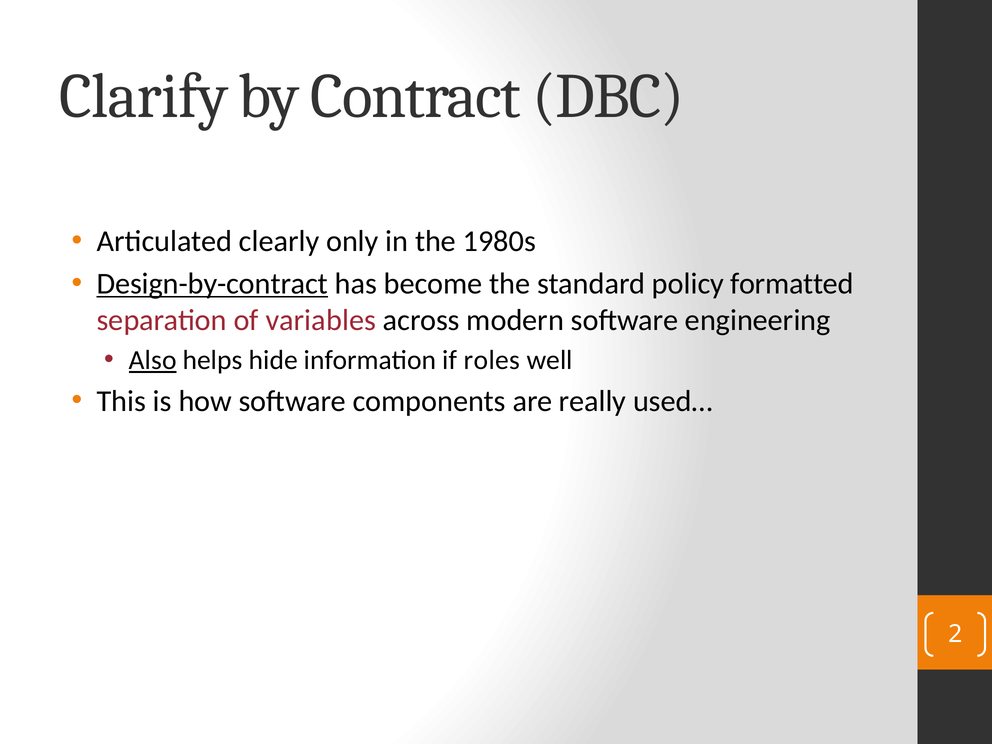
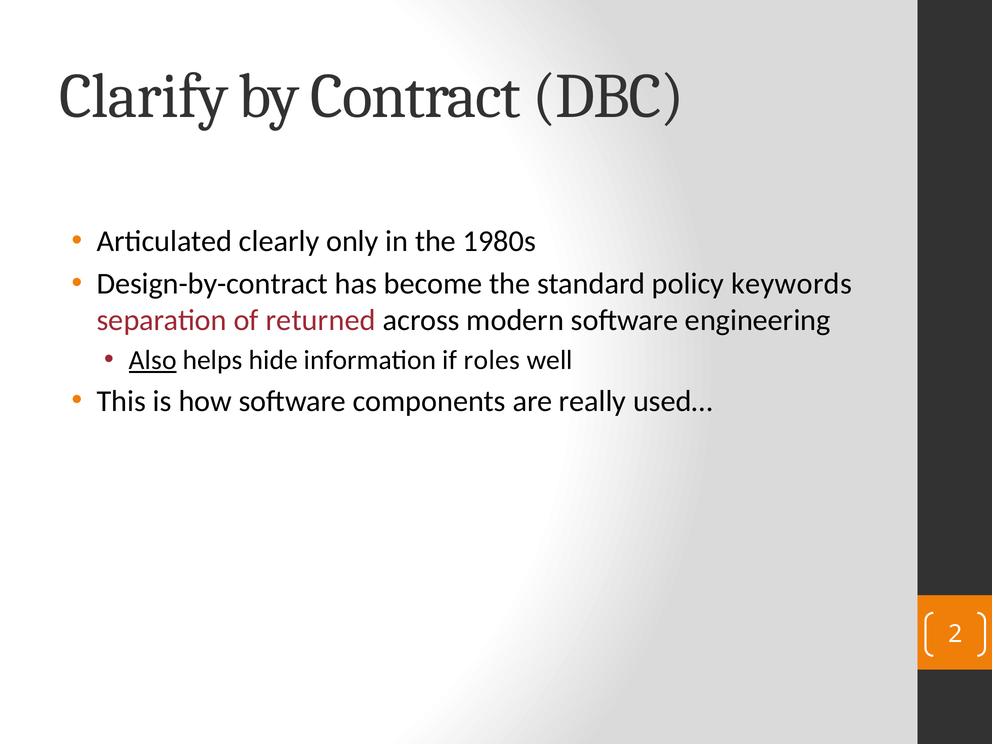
Design-by-contract underline: present -> none (212, 284)
formatted: formatted -> keywords (792, 284)
variables: variables -> returned (321, 320)
